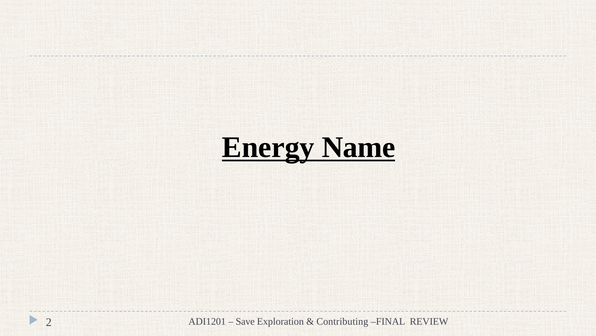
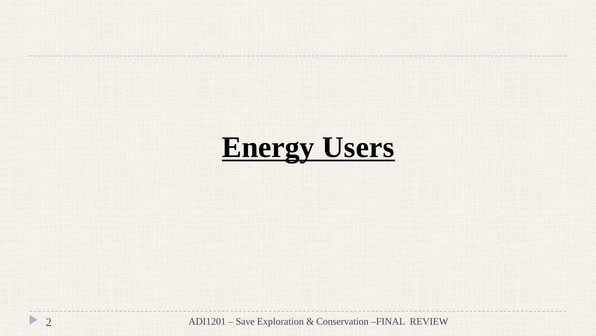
Name: Name -> Users (358, 147)
Contributing: Contributing -> Conservation (342, 321)
